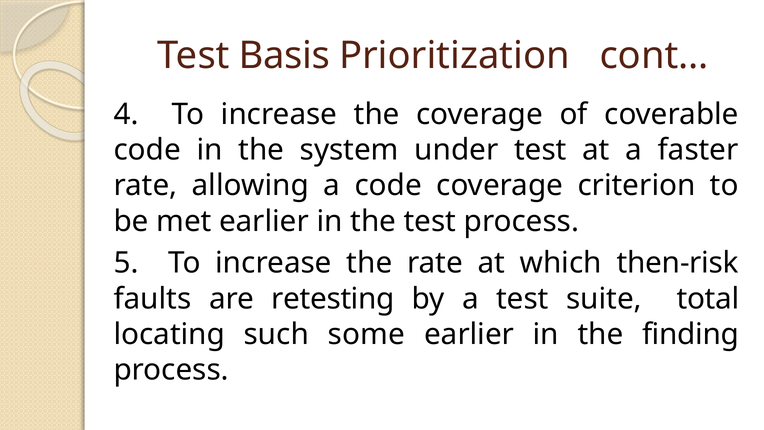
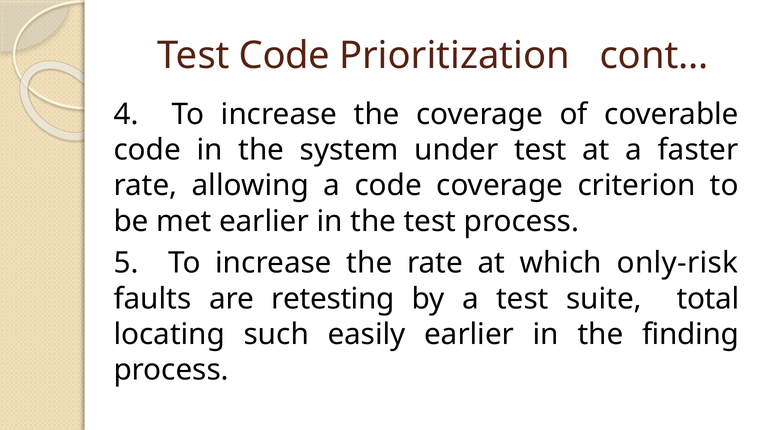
Test Basis: Basis -> Code (284, 56)
then-risk: then-risk -> only-risk (677, 263)
some: some -> easily (367, 334)
